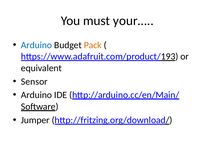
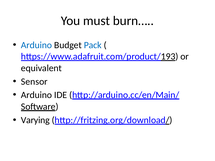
your…: your… -> burn… (133, 21)
Pack colour: orange -> blue (93, 45)
Jumper: Jumper -> Varying (35, 120)
